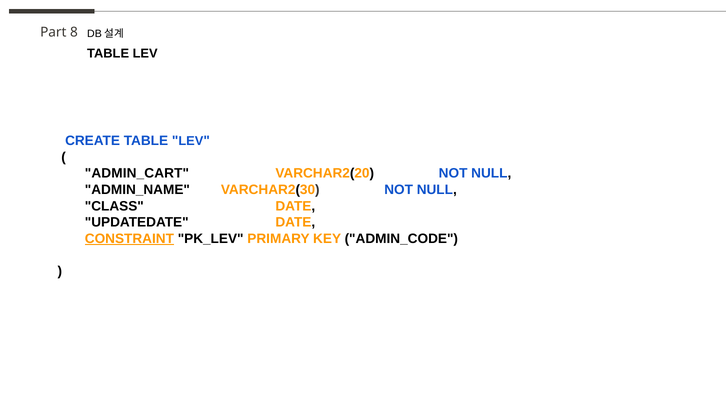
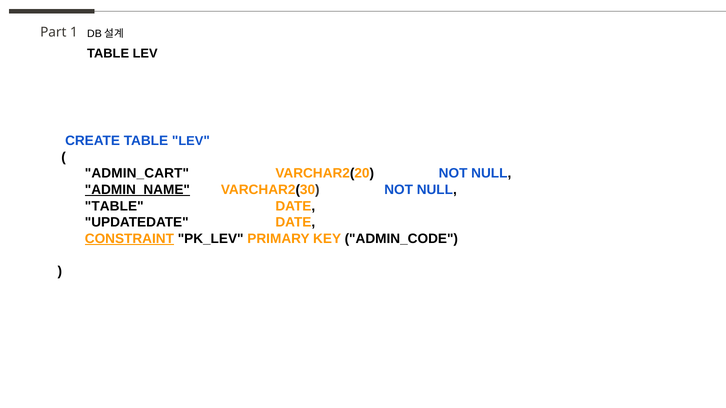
8: 8 -> 1 (74, 32)
ADMIN_NAME underline: none -> present (137, 190)
CLASS: CLASS -> TABLE (114, 206)
